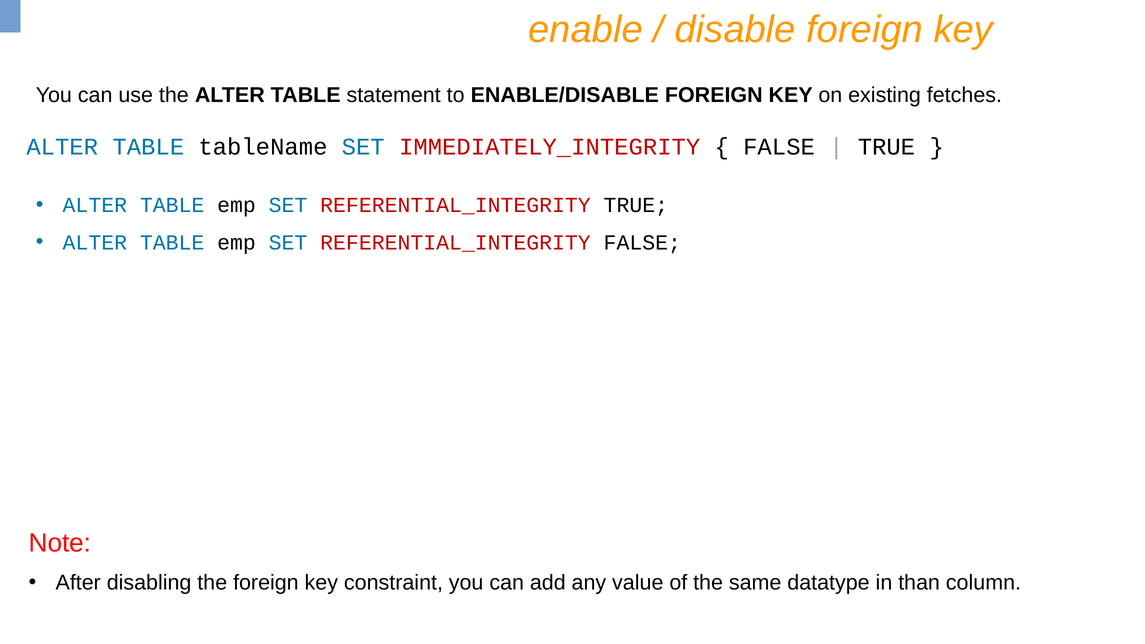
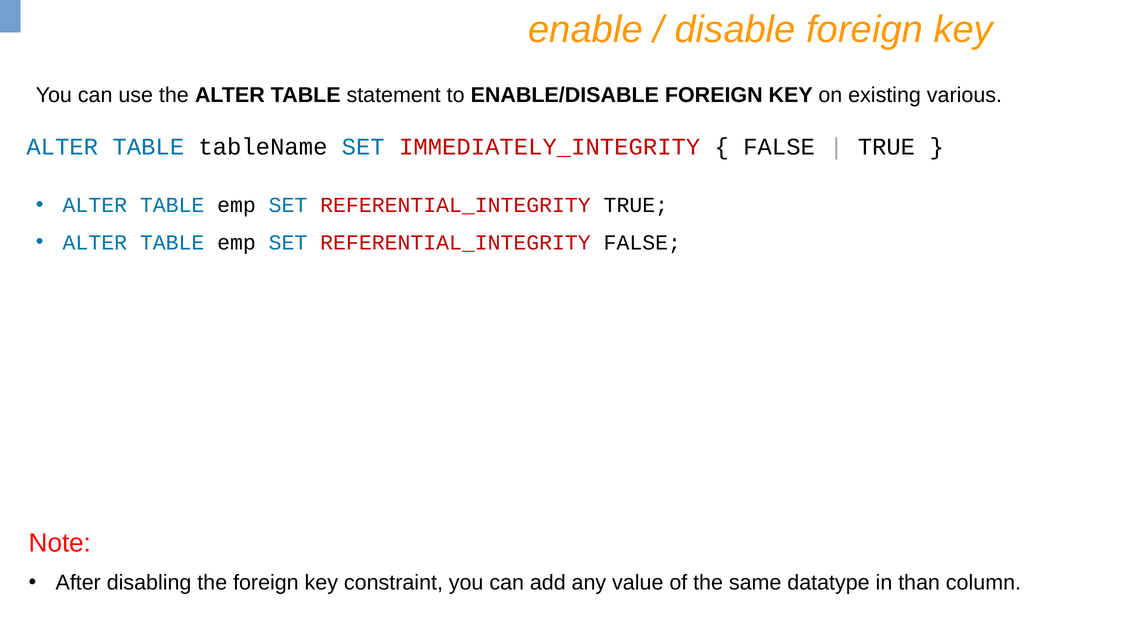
fetches: fetches -> various (964, 95)
